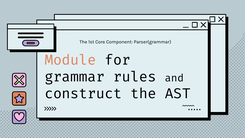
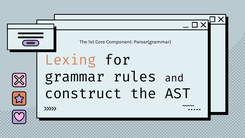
Module: Module -> Lexing (70, 60)
